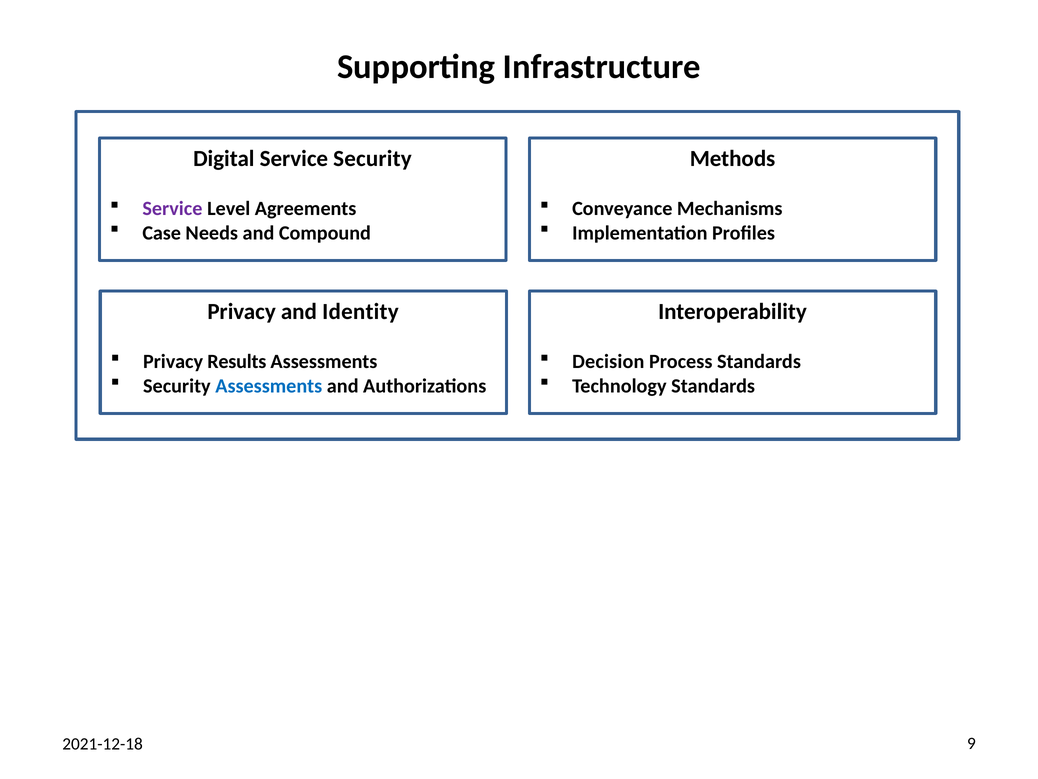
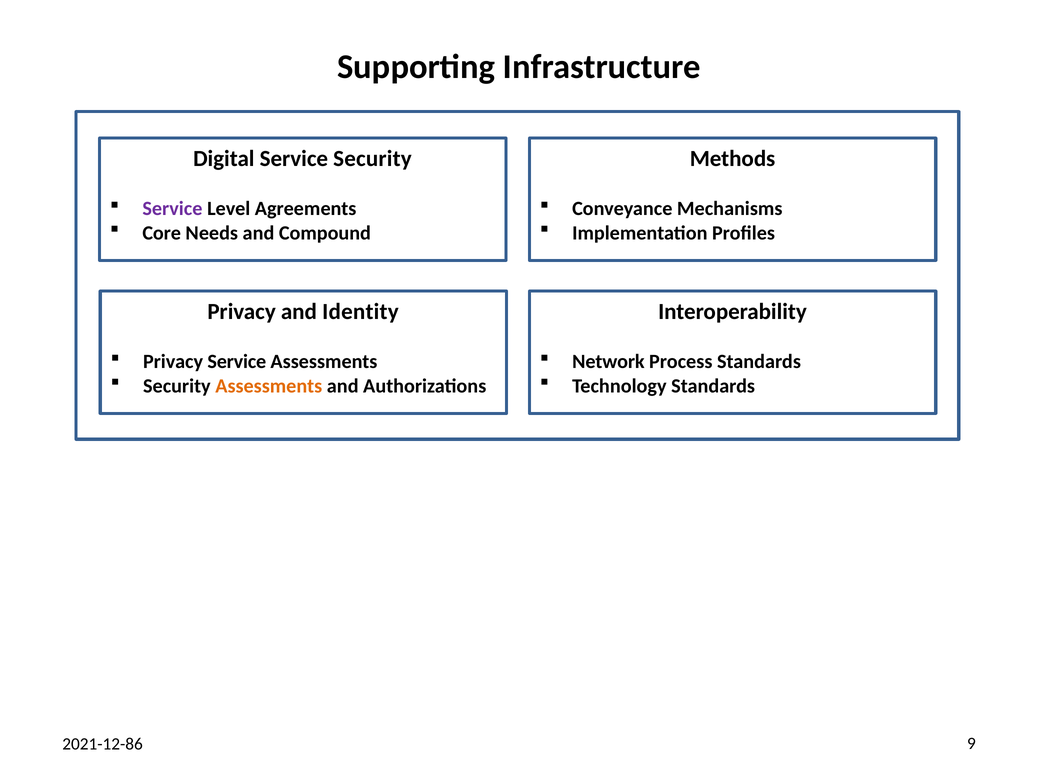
Case: Case -> Core (162, 233)
Privacy Results: Results -> Service (237, 362)
Decision: Decision -> Network (608, 362)
Assessments colour: blue -> orange (269, 386)
2021-12-18: 2021-12-18 -> 2021-12-86 (103, 743)
